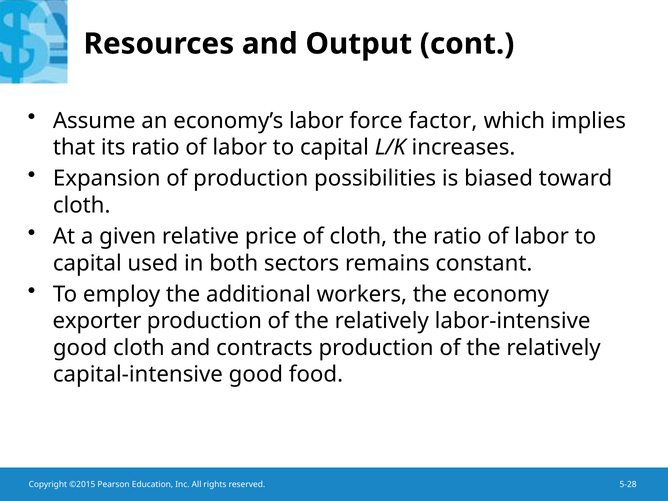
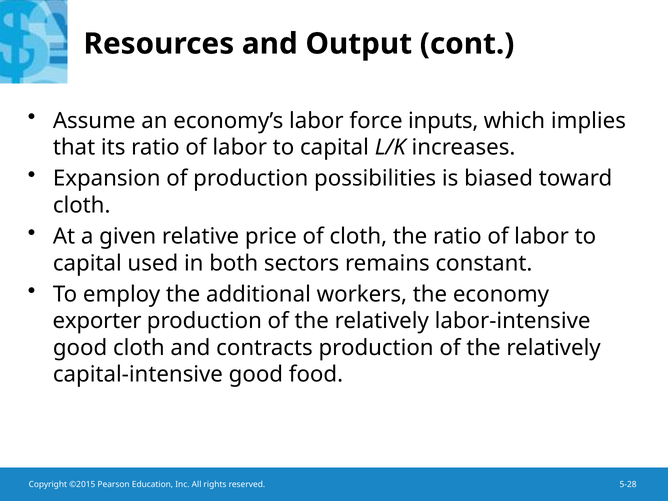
factor: factor -> inputs (443, 121)
